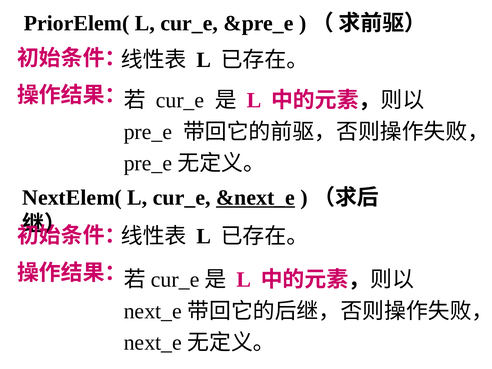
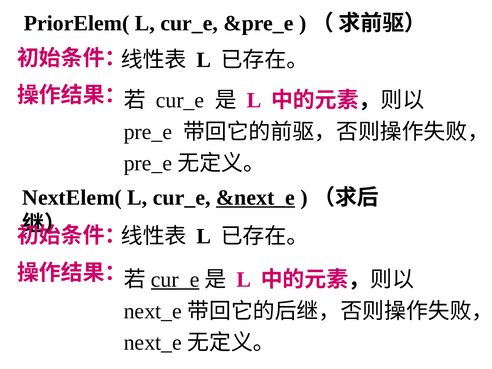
cur_e underline: none -> present (175, 280)
